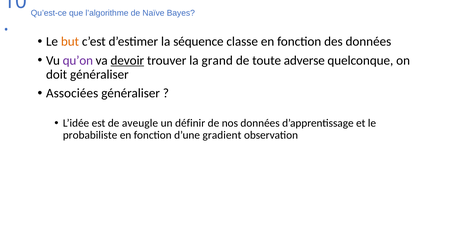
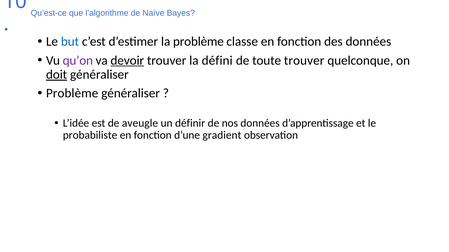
but colour: orange -> blue (70, 42)
la séquence: séquence -> problème (198, 42)
grand: grand -> défini (217, 61)
toute adverse: adverse -> trouver (304, 61)
doit underline: none -> present (57, 75)
Associées: Associées -> Problème (72, 93)
